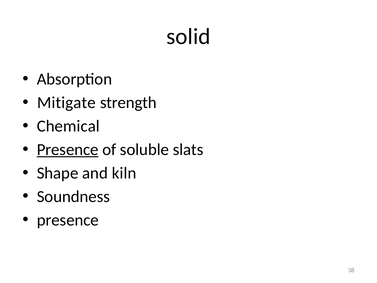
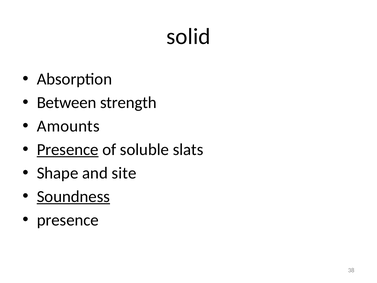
Mitigate: Mitigate -> Between (67, 103)
Chemical: Chemical -> Amounts (68, 126)
kiln: kiln -> site (124, 173)
Soundness underline: none -> present (73, 196)
